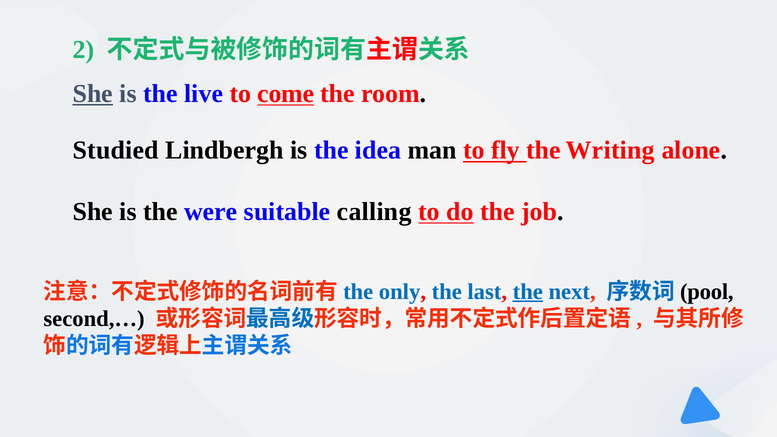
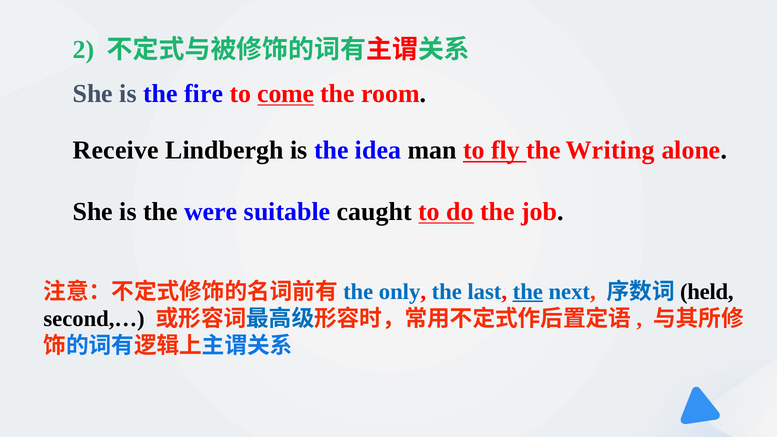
She underline: present -> none (93, 94)
live: live -> fire (204, 94)
Studied: Studied -> Receive (116, 150)
calling: calling -> caught (374, 212)
pool: pool -> held (707, 292)
